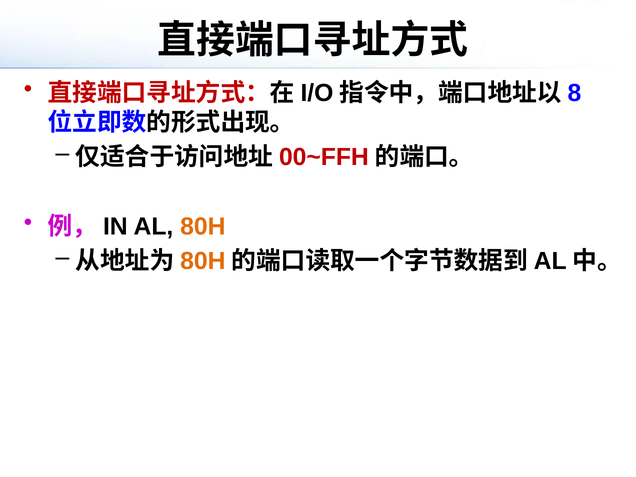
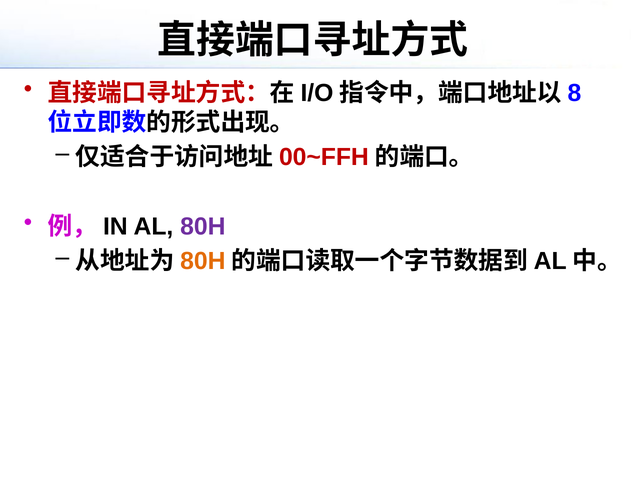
80H colour: orange -> purple (203, 227)
